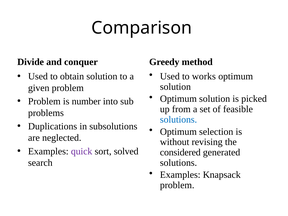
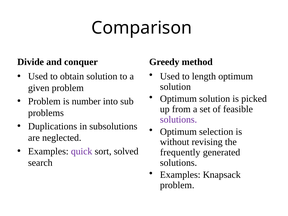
works: works -> length (204, 76)
solutions colour: blue -> purple (179, 120)
considered: considered -> frequently (180, 152)
